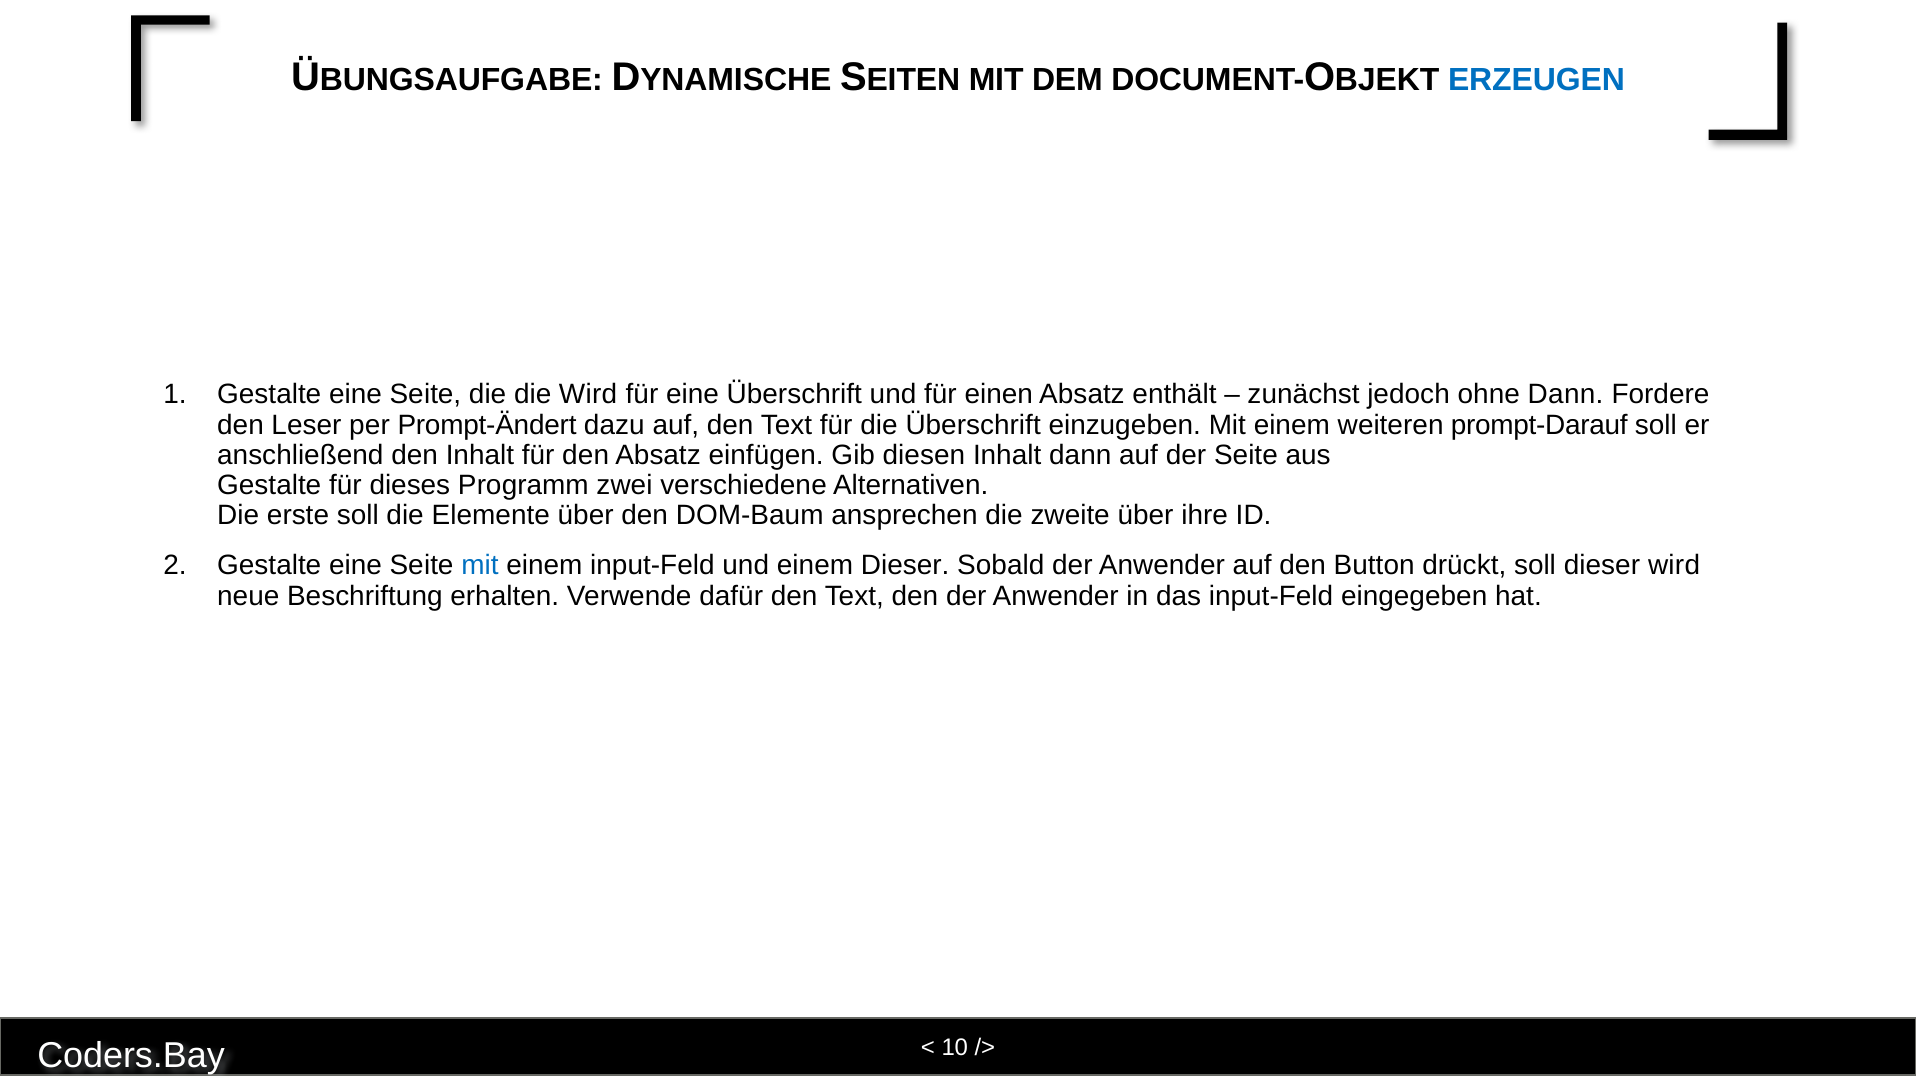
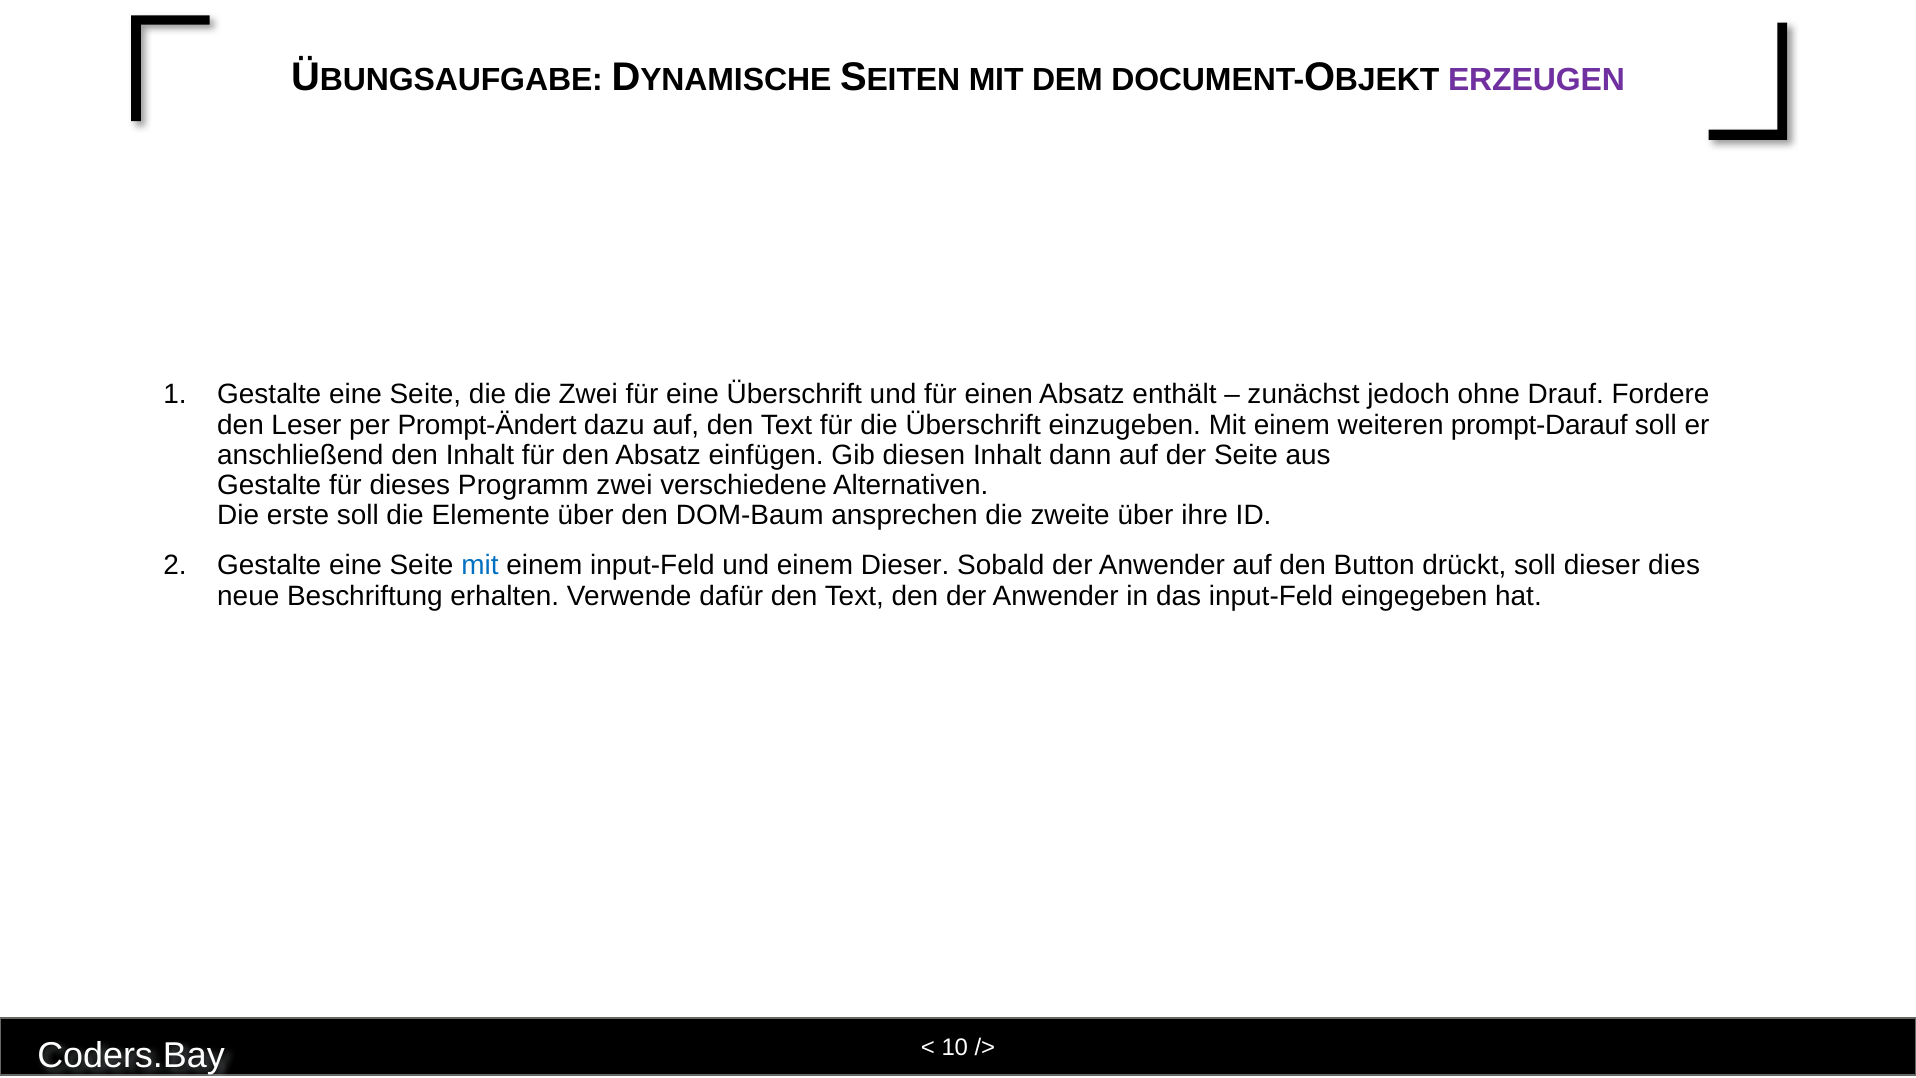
ERZEUGEN colour: blue -> purple (1536, 80)
die Wird: Wird -> Zwei (588, 394)
ohne Dann: Dann -> Drauf (1566, 394)
dieser wird: wird -> dies (1674, 566)
